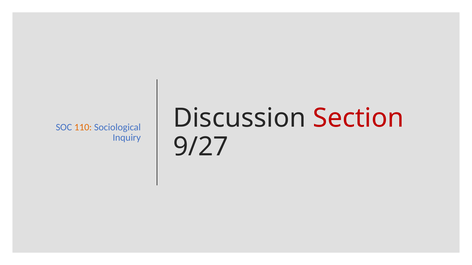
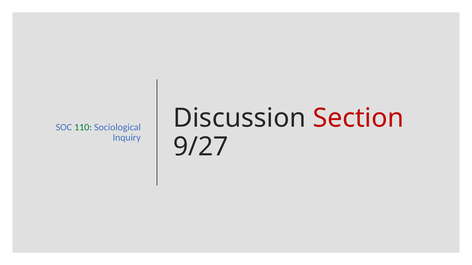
110 colour: orange -> green (83, 127)
